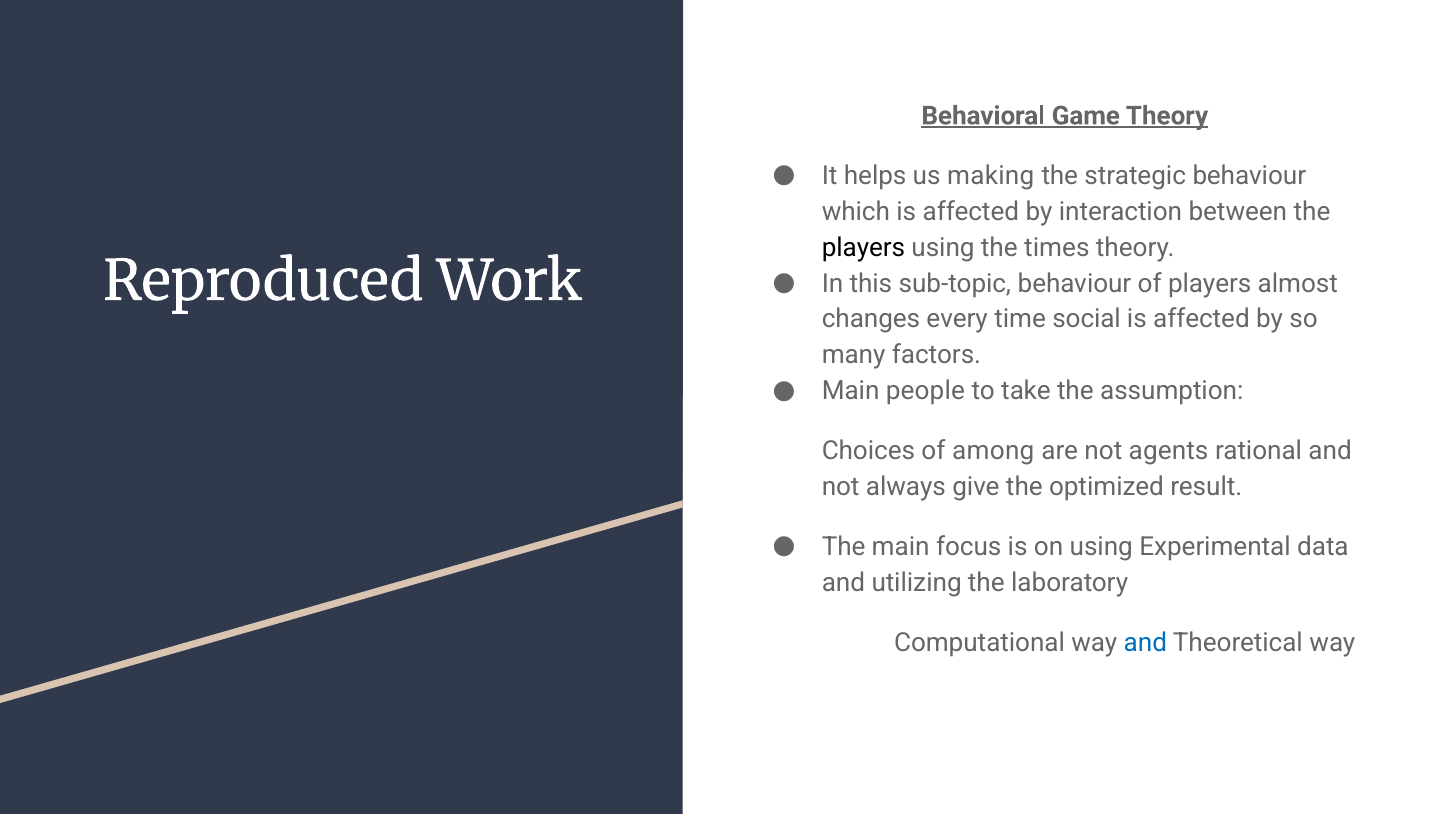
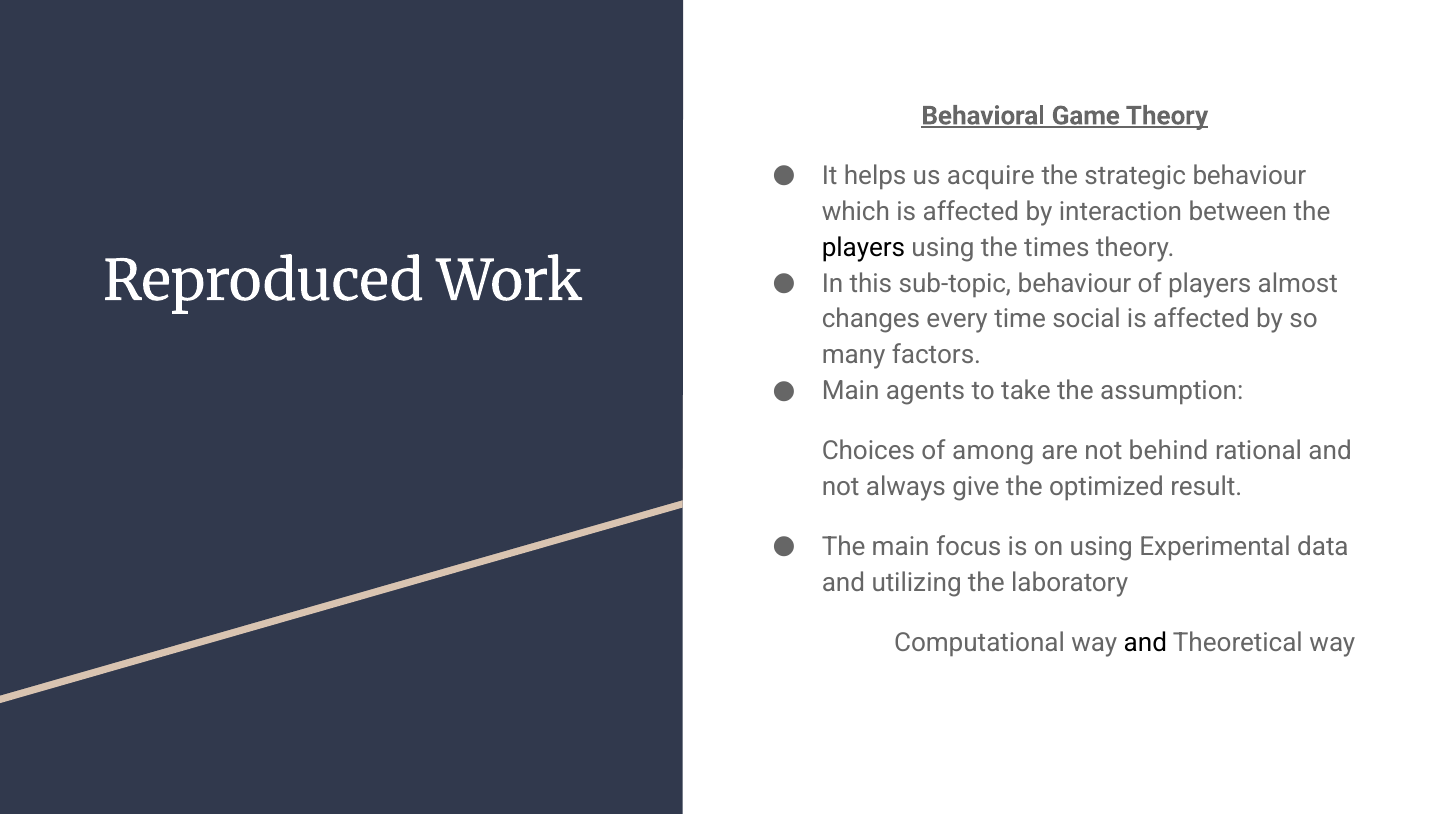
making: making -> acquire (991, 176)
people: people -> agents (925, 391)
agents: agents -> behind (1169, 451)
and colour: blue -> black (1145, 643)
